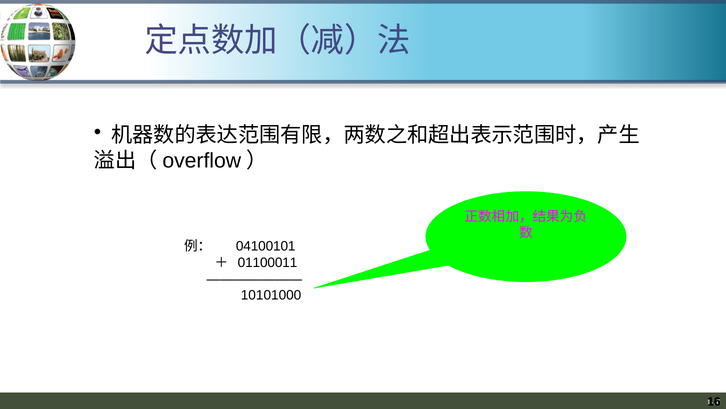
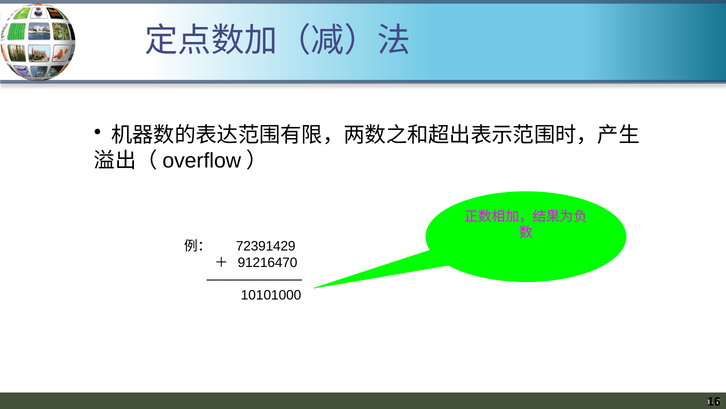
04100101: 04100101 -> 72391429 (266, 246)
01100011: 01100011 -> 91216470 (268, 262)
